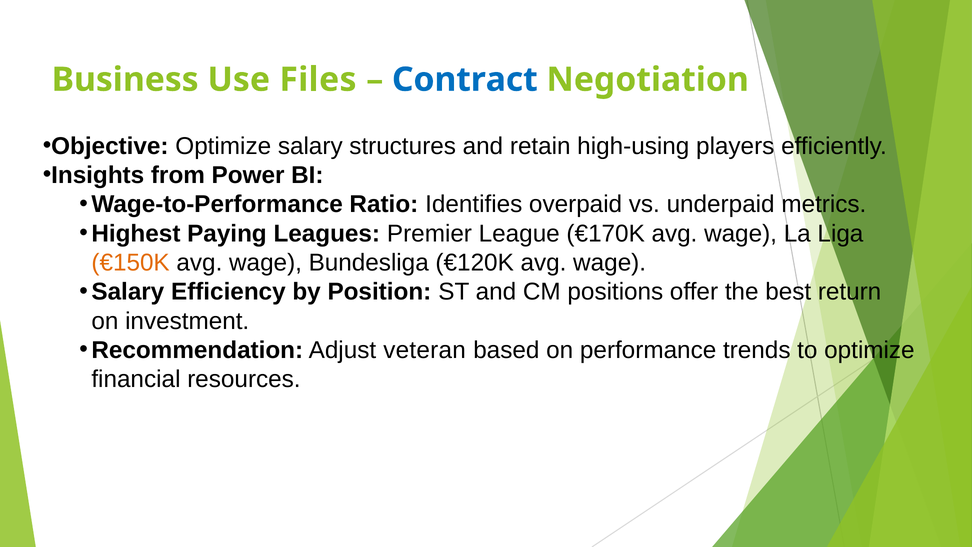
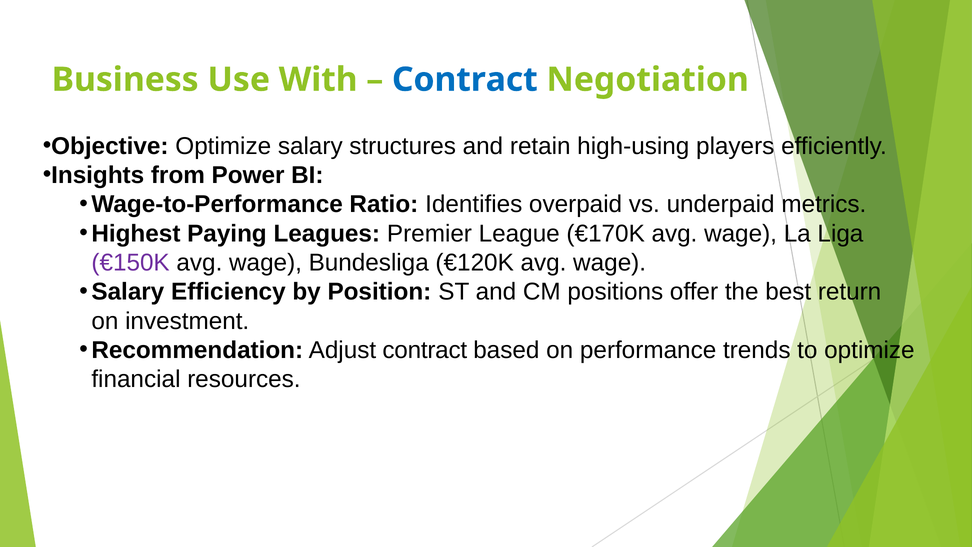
Files: Files -> With (318, 80)
€150K colour: orange -> purple (131, 263)
Adjust veteran: veteran -> contract (425, 350)
